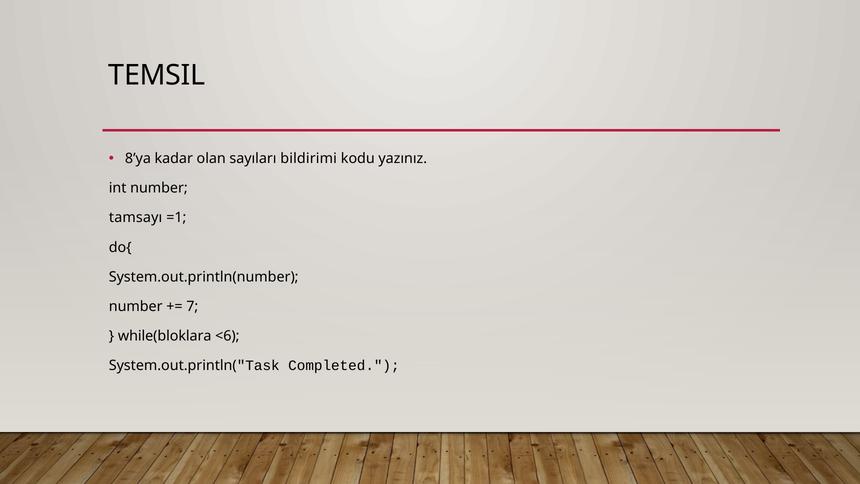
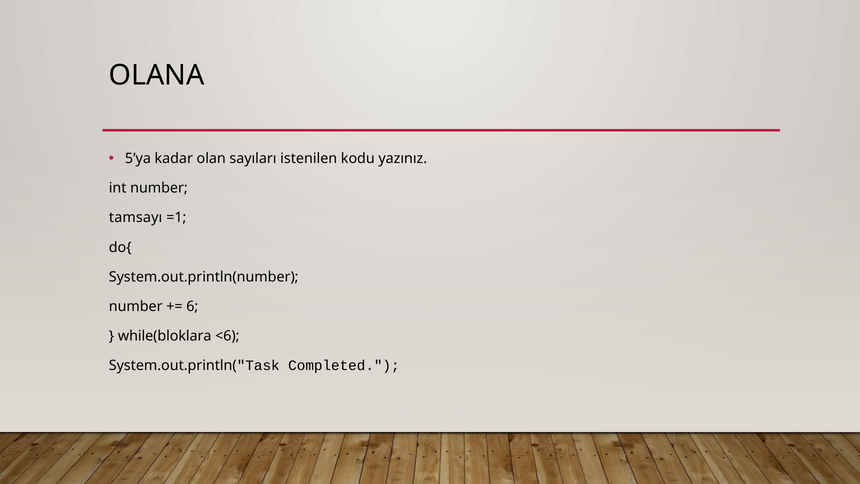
TEMSIL: TEMSIL -> OLANA (157, 75)
8’ya: 8’ya -> 5’ya (138, 158)
bildirimi: bildirimi -> istenilen (309, 158)
7: 7 -> 6 (192, 306)
